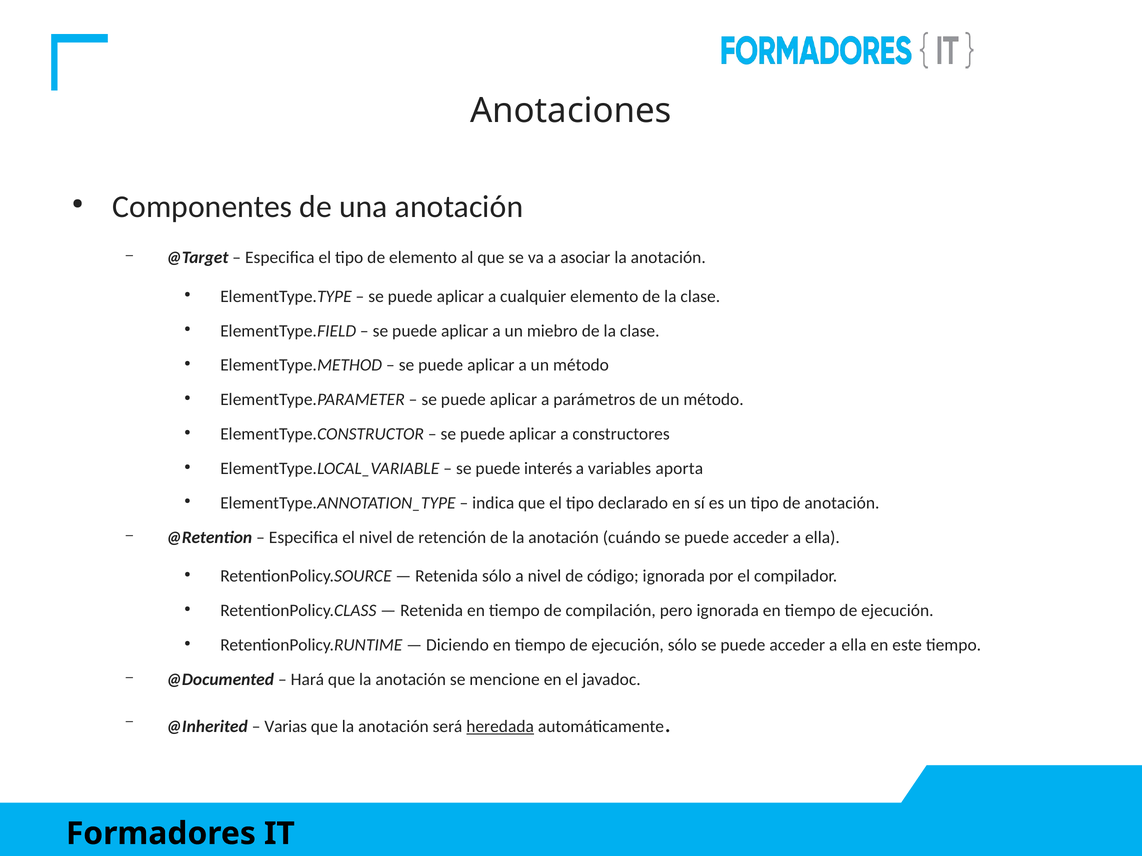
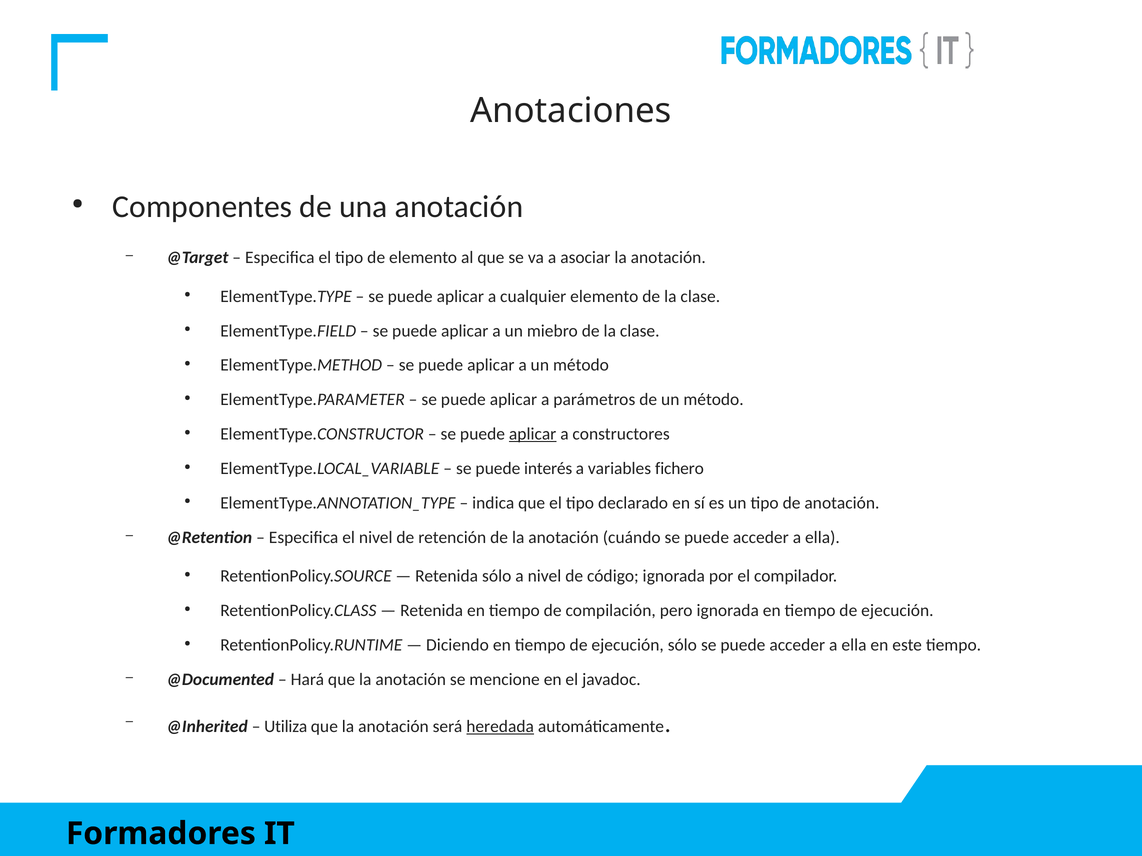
aplicar underline: none -> present (533, 434)
aporta: aporta -> fichero (679, 469)
Varias: Varias -> Utiliza (286, 727)
